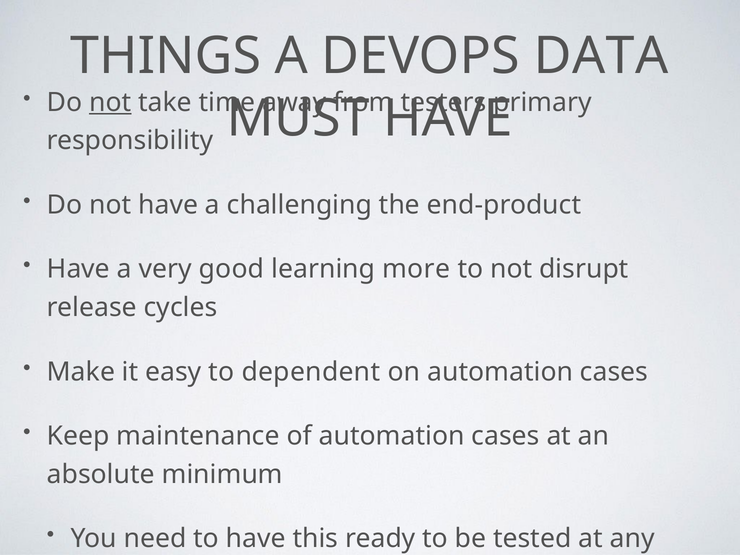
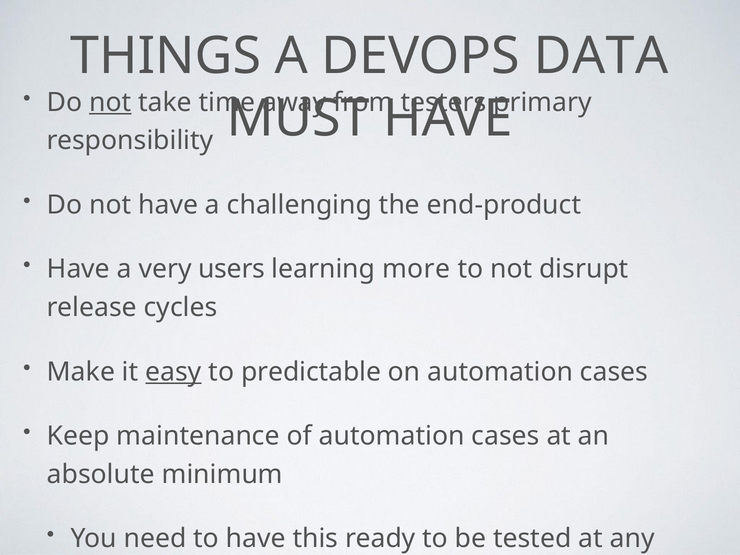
good: good -> users (232, 269)
easy underline: none -> present (173, 372)
dependent: dependent -> predictable (311, 372)
